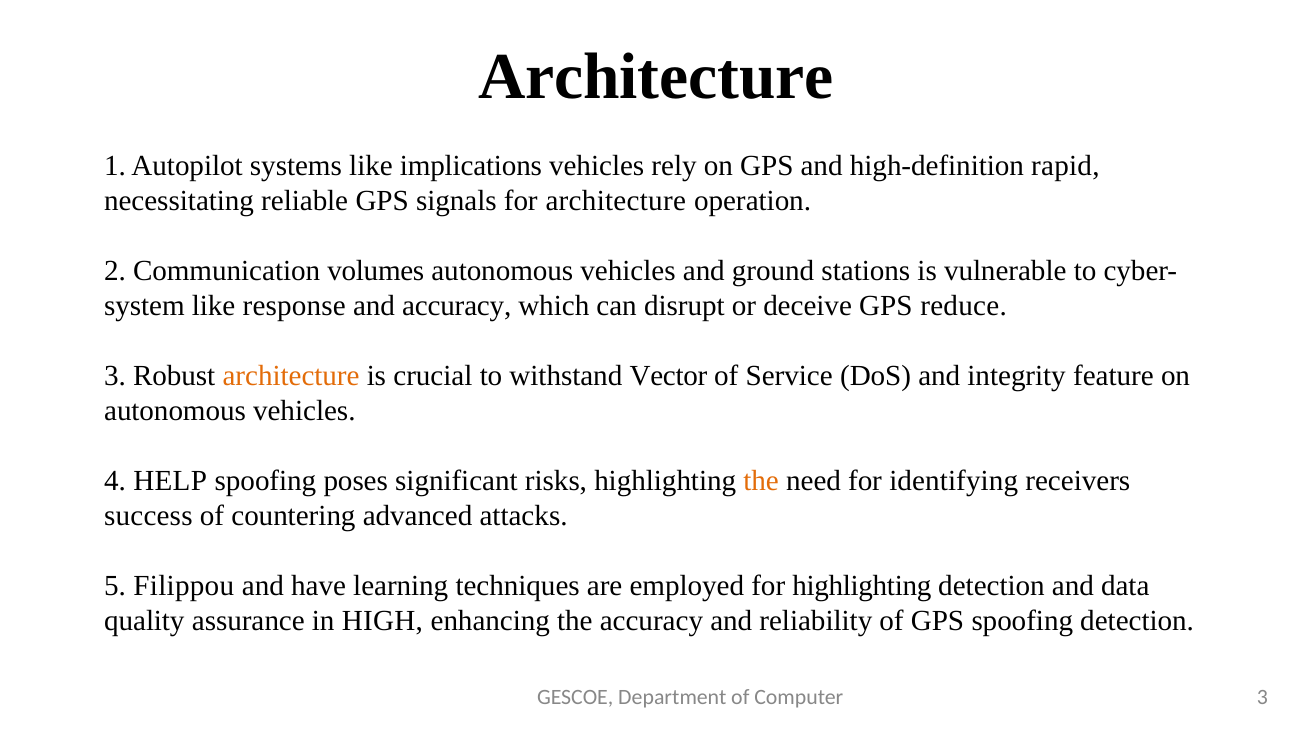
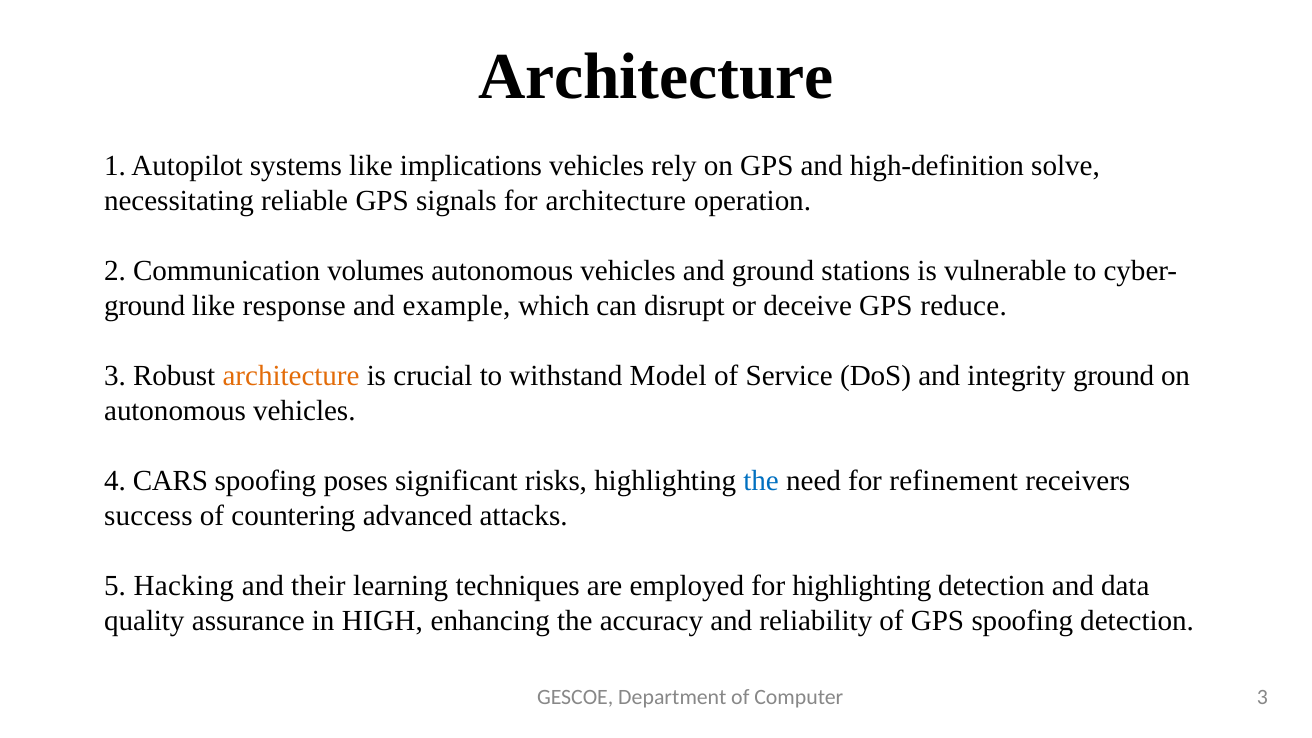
rapid: rapid -> solve (1066, 166)
system: system -> ground (145, 306)
and accuracy: accuracy -> example (457, 306)
Vector: Vector -> Model (668, 376)
integrity feature: feature -> ground (1114, 376)
HELP: HELP -> CARS (170, 481)
the colour: orange -> blue (761, 481)
identifying: identifying -> refinement (954, 481)
Filippou: Filippou -> Hacking (184, 586)
have: have -> their (318, 586)
